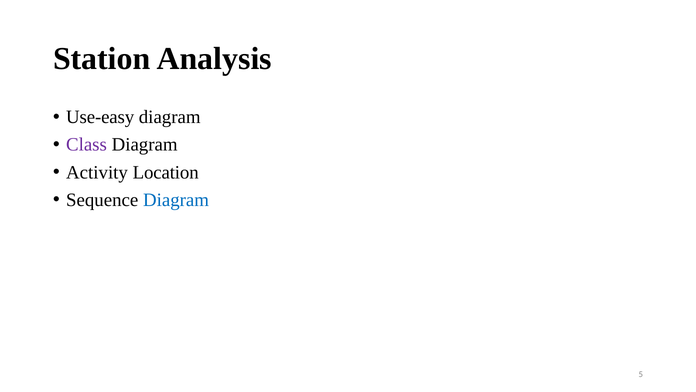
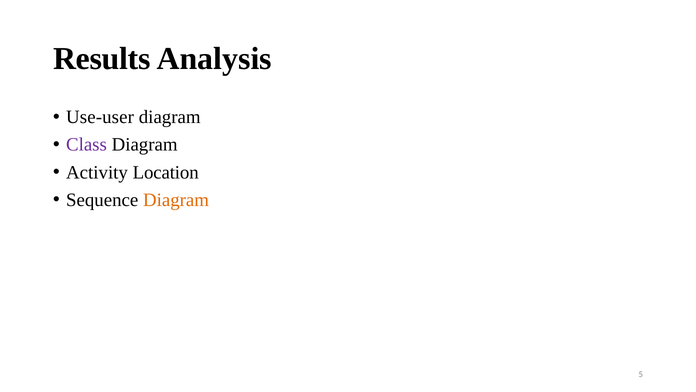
Station: Station -> Results (102, 58)
Use-easy: Use-easy -> Use-user (100, 117)
Diagram colour: blue -> orange (176, 200)
